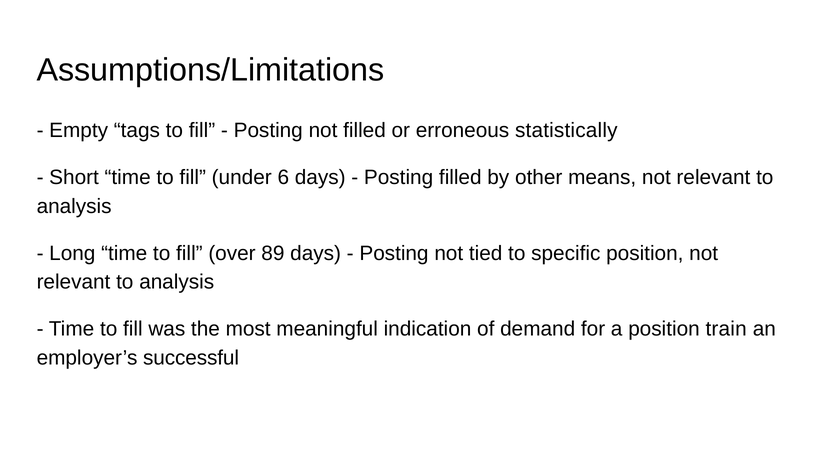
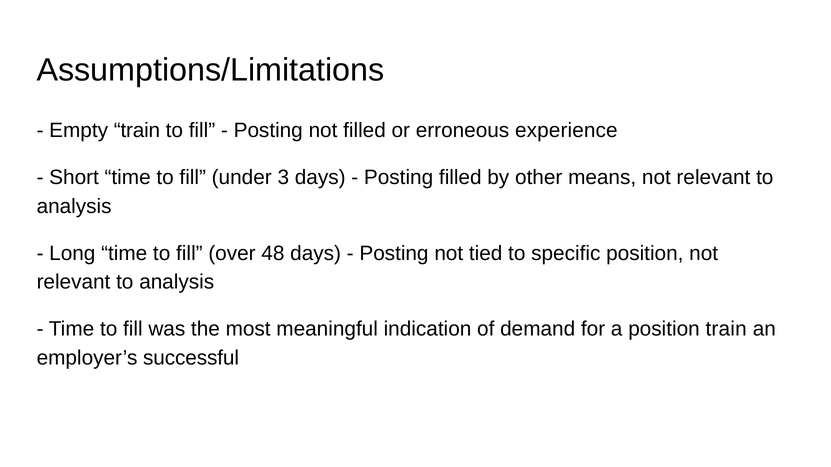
Empty tags: tags -> train (137, 131)
statistically: statistically -> experience (566, 131)
6: 6 -> 3 (283, 178)
89: 89 -> 48 (273, 254)
